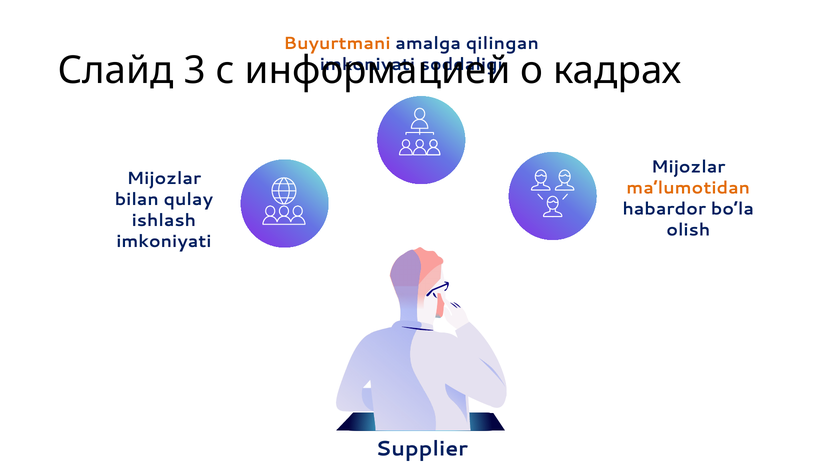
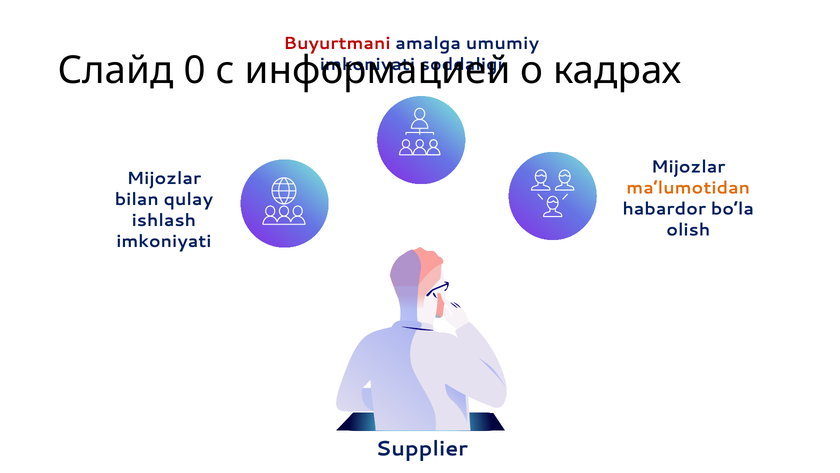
Buyurtmani colour: orange -> red (337, 43)
qilingan: qilingan -> umumiy (502, 43)
3: 3 -> 0 (195, 71)
